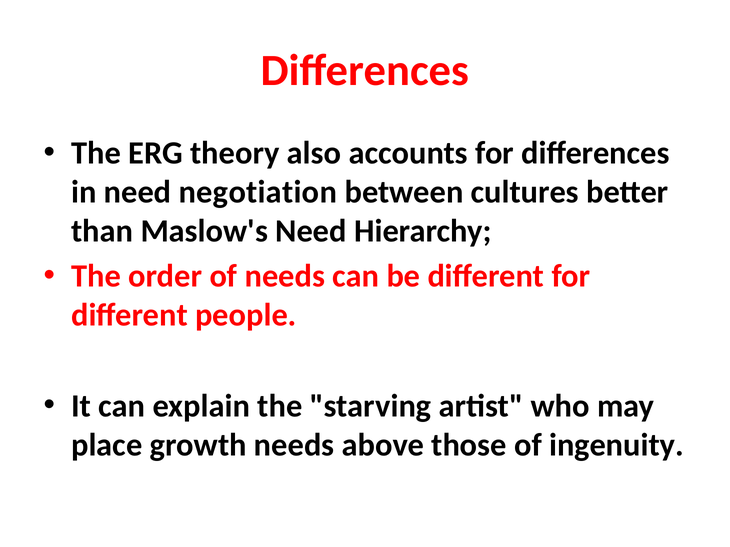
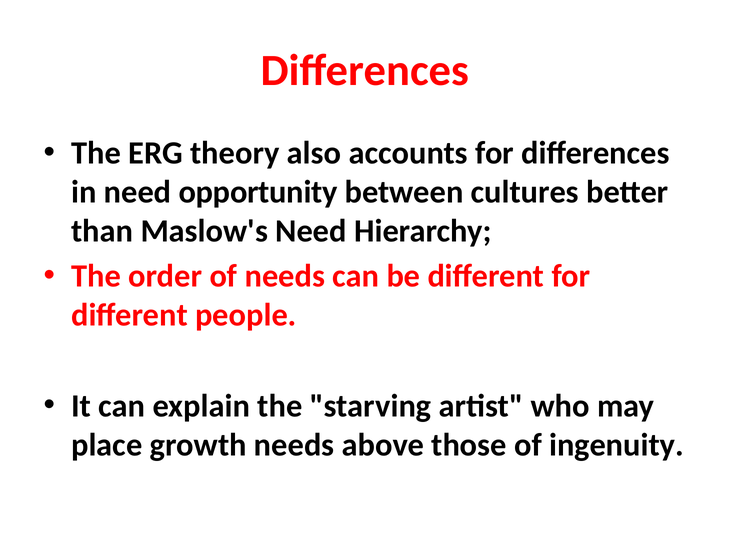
negotiation: negotiation -> opportunity (258, 192)
